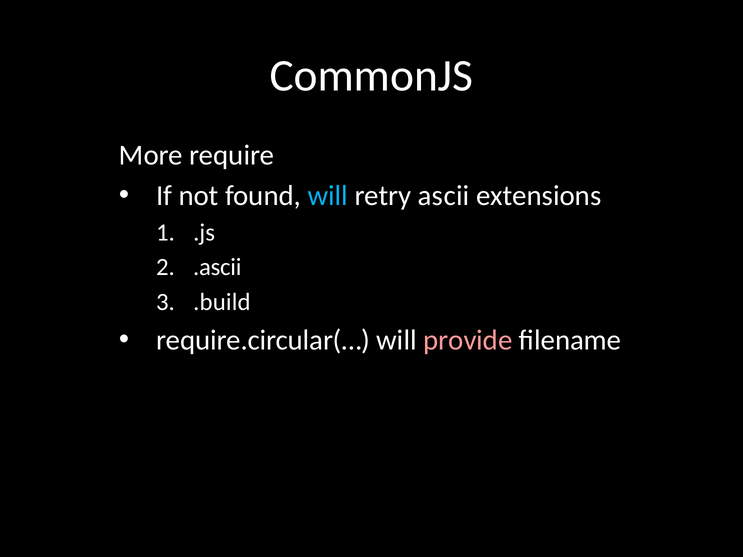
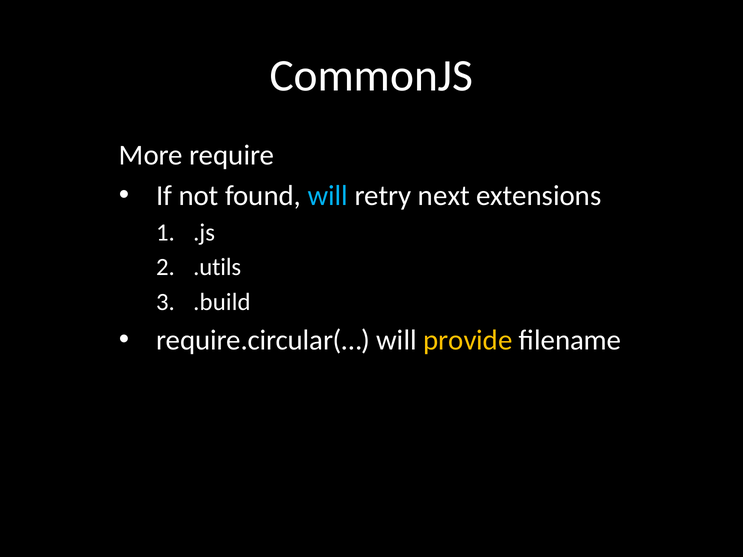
ascii: ascii -> next (444, 196)
.ascii: .ascii -> .utils (217, 267)
provide colour: pink -> yellow (468, 340)
